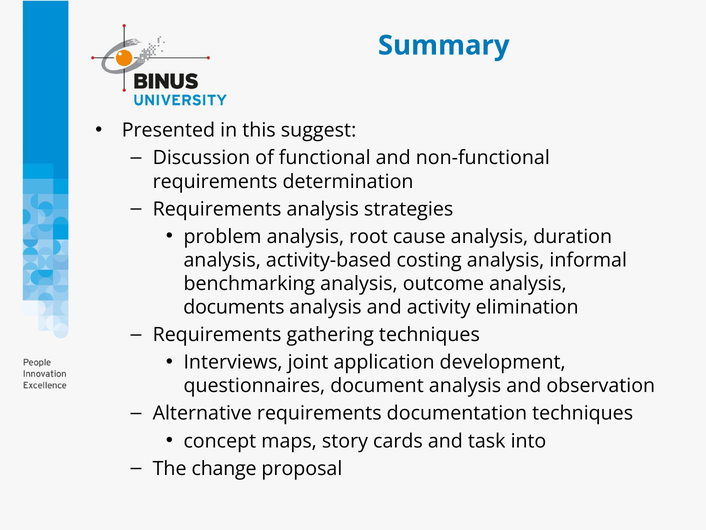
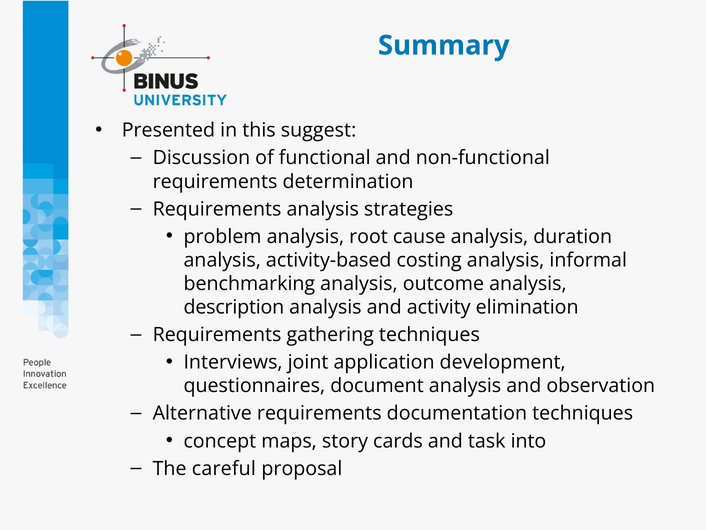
documents: documents -> description (234, 307)
change: change -> careful (224, 468)
